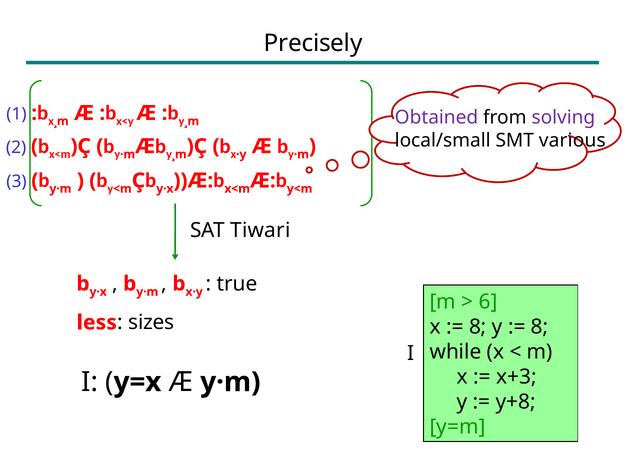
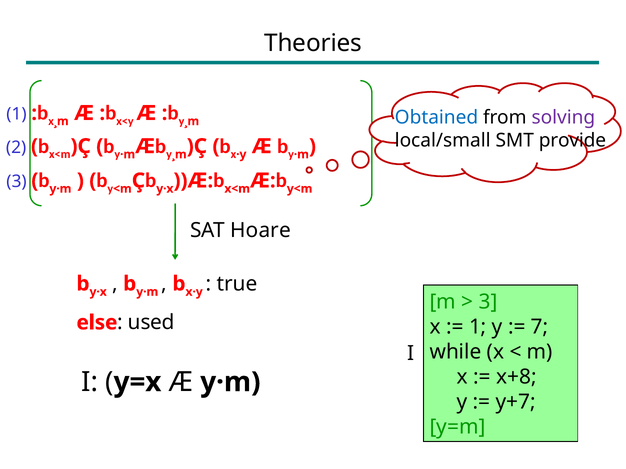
Precisely: Precisely -> Theories (313, 43)
Obtained colour: purple -> blue (436, 117)
various: various -> provide (572, 140)
Tiwari: Tiwari -> Hoare (261, 231)
6: 6 -> 3 (488, 302)
less: less -> else (97, 323)
sizes: sizes -> used (151, 323)
8: 8 -> 1 (478, 327)
8: 8 -> 7 (540, 327)
x+3: x+3 -> x+8 (516, 377)
y+8: y+8 -> y+7 (516, 403)
